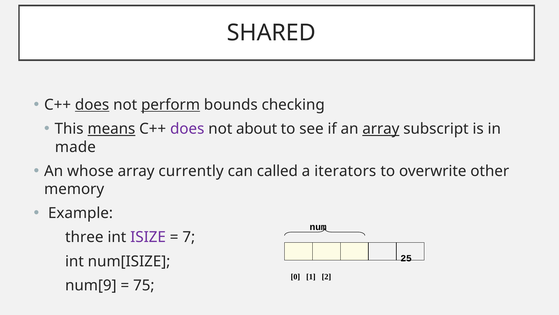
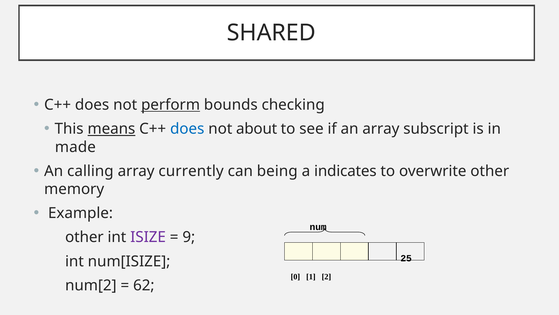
does underline: present -> none (92, 105)
does colour: purple -> blue (187, 129)
array underline: present -> none (381, 129)
whose: whose -> calling (90, 171)
called: called -> being (277, 171)
iterators: iterators -> indicates (345, 171)
three: three -> other (84, 237)
7: 7 -> 9 (189, 237)
num[9: num[9 -> num[2 (91, 285)
75: 75 -> 62 (144, 285)
